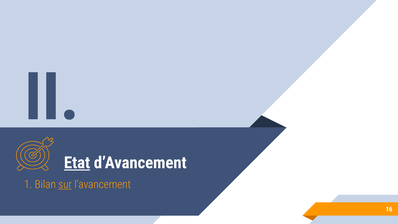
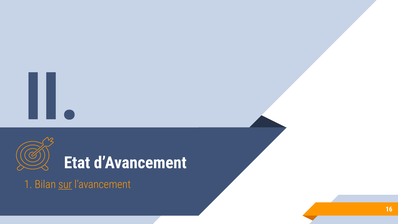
Etat underline: present -> none (77, 163)
